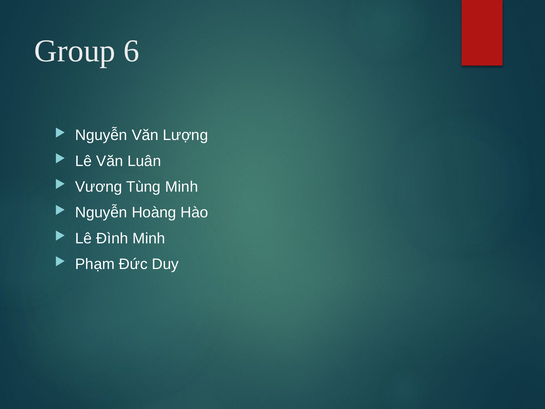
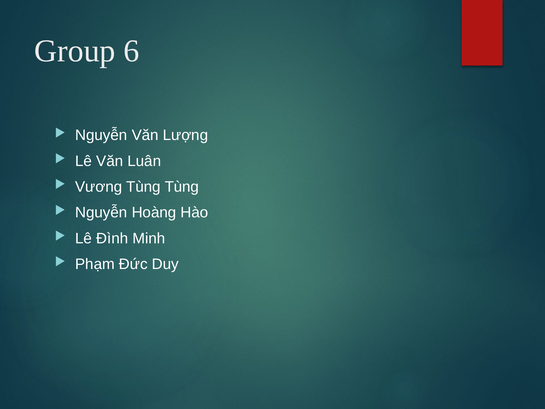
Tùng Minh: Minh -> Tùng (182, 187)
